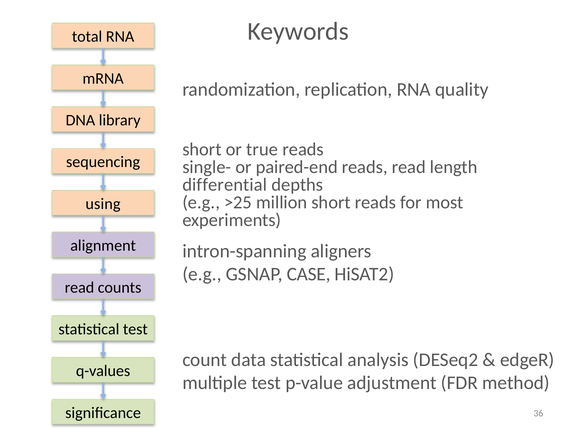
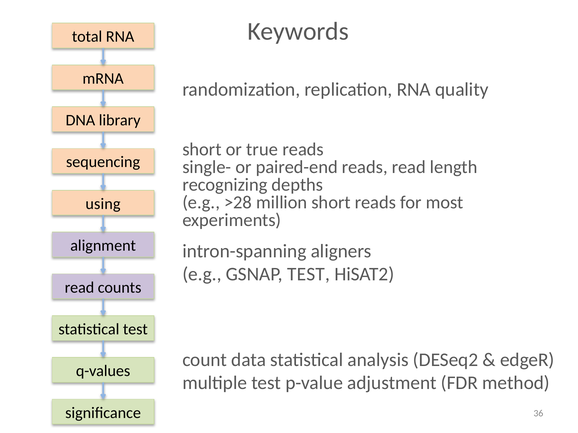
differential: differential -> recognizing (225, 185)
>25: >25 -> >28 (238, 203)
GSNAP CASE: CASE -> TEST (309, 275)
